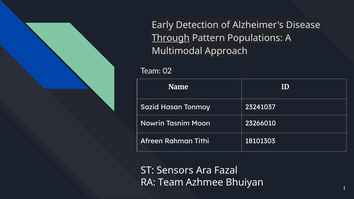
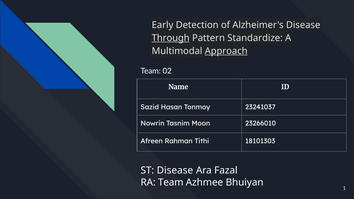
Populations: Populations -> Standardize (255, 38)
Approach underline: none -> present (226, 51)
ST Sensors: Sensors -> Disease (175, 171)
